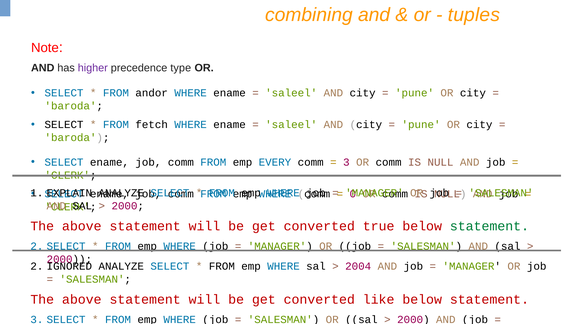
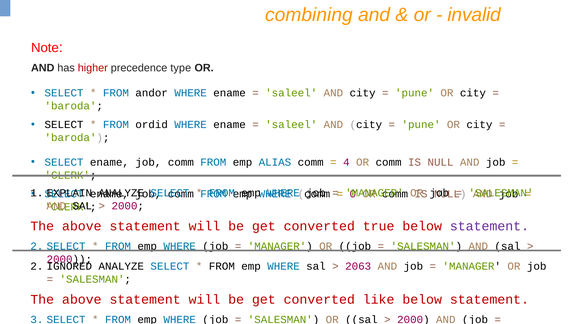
tuples: tuples -> invalid (474, 15)
higher colour: purple -> red (93, 68)
fetch: fetch -> ordid (152, 125)
EVERY: EVERY -> ALIAS (275, 162)
3: 3 -> 4 (346, 162)
statement colour: green -> purple (489, 227)
2004: 2004 -> 2063 (358, 267)
